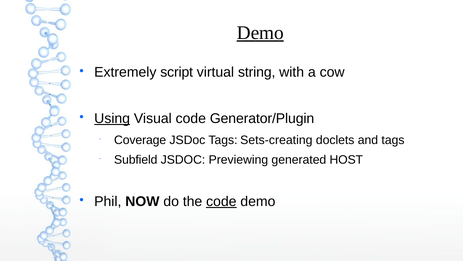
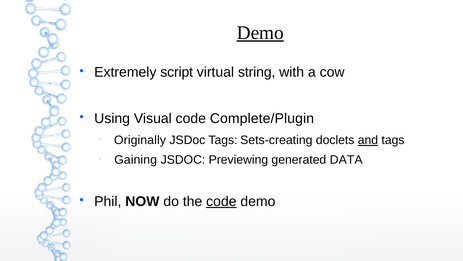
Using underline: present -> none (112, 118)
Generator/Plugin: Generator/Plugin -> Complete/Plugin (262, 118)
Coverage: Coverage -> Originally (140, 140)
and underline: none -> present (368, 140)
Subfield: Subfield -> Gaining (136, 159)
HOST: HOST -> DATA (346, 159)
